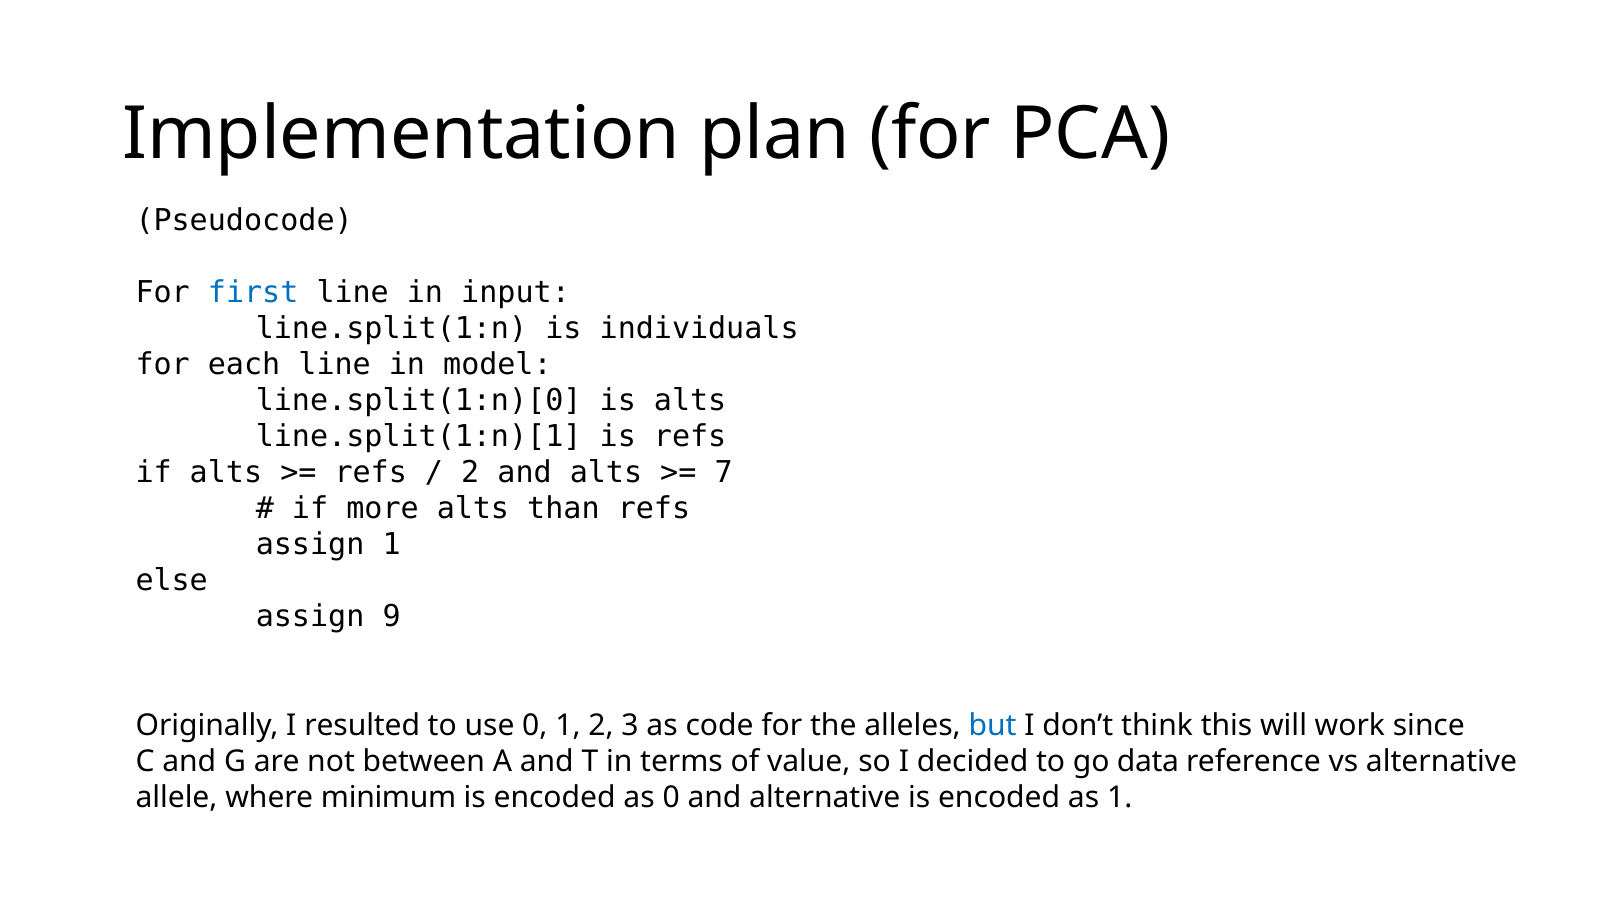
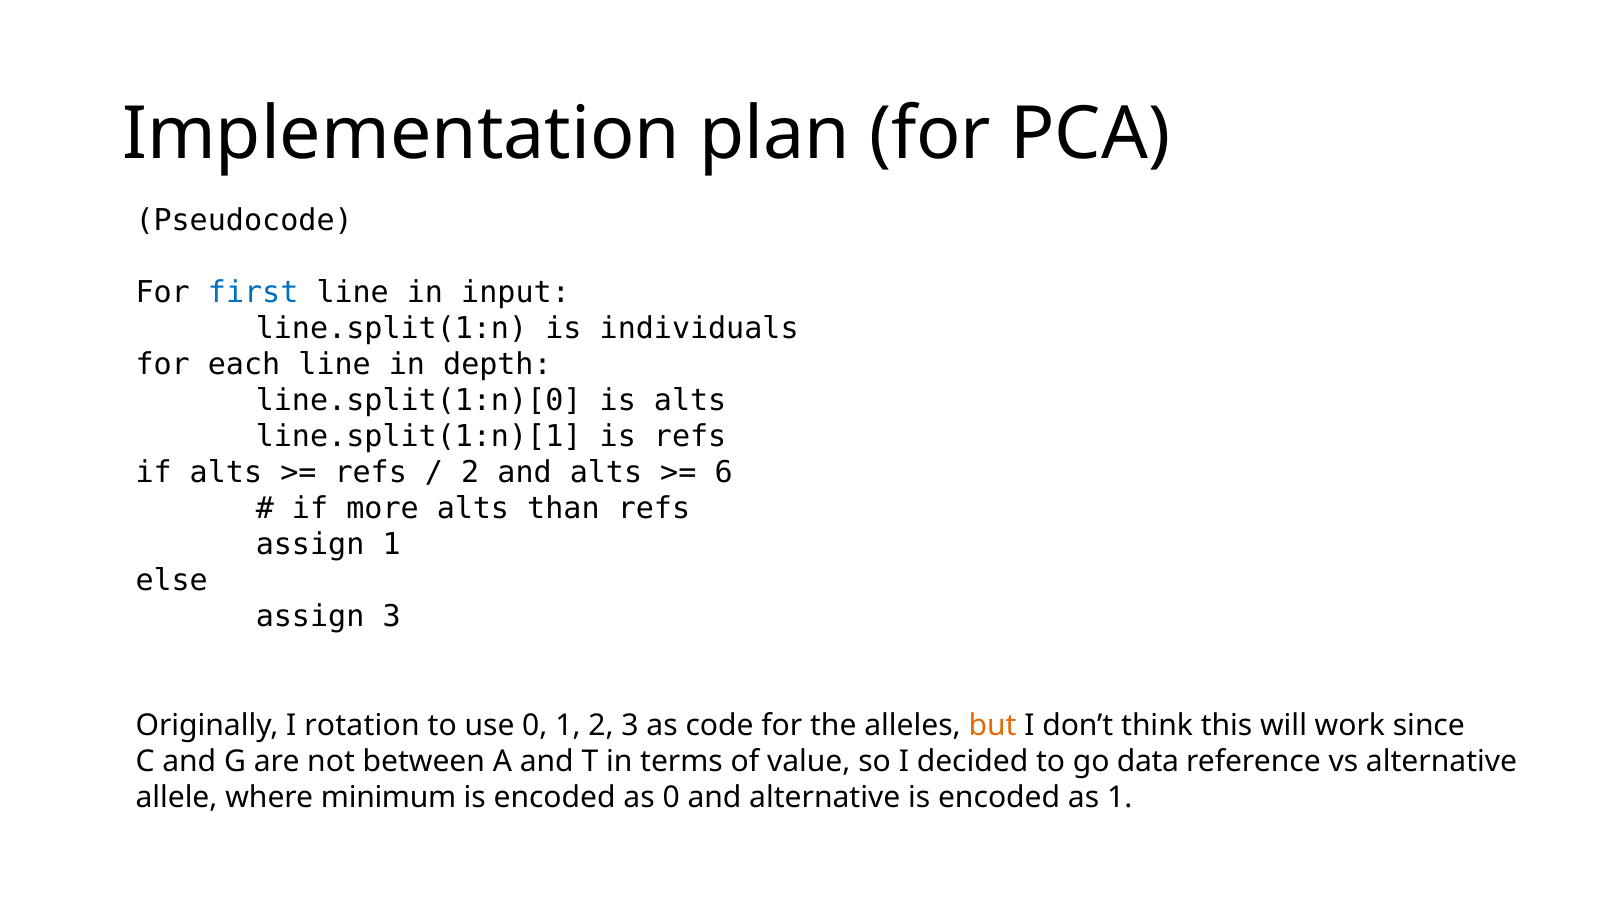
model: model -> depth (497, 365)
7: 7 -> 6 (724, 473)
assign 9: 9 -> 3 (392, 617)
resulted: resulted -> rotation (362, 725)
but colour: blue -> orange (993, 725)
